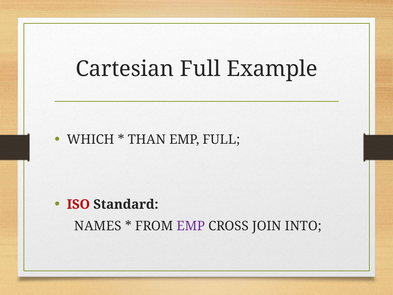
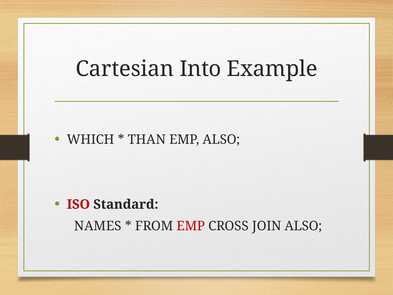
Cartesian Full: Full -> Into (200, 69)
EMP FULL: FULL -> ALSO (221, 139)
EMP colour: purple -> red (191, 226)
JOIN INTO: INTO -> ALSO (303, 226)
